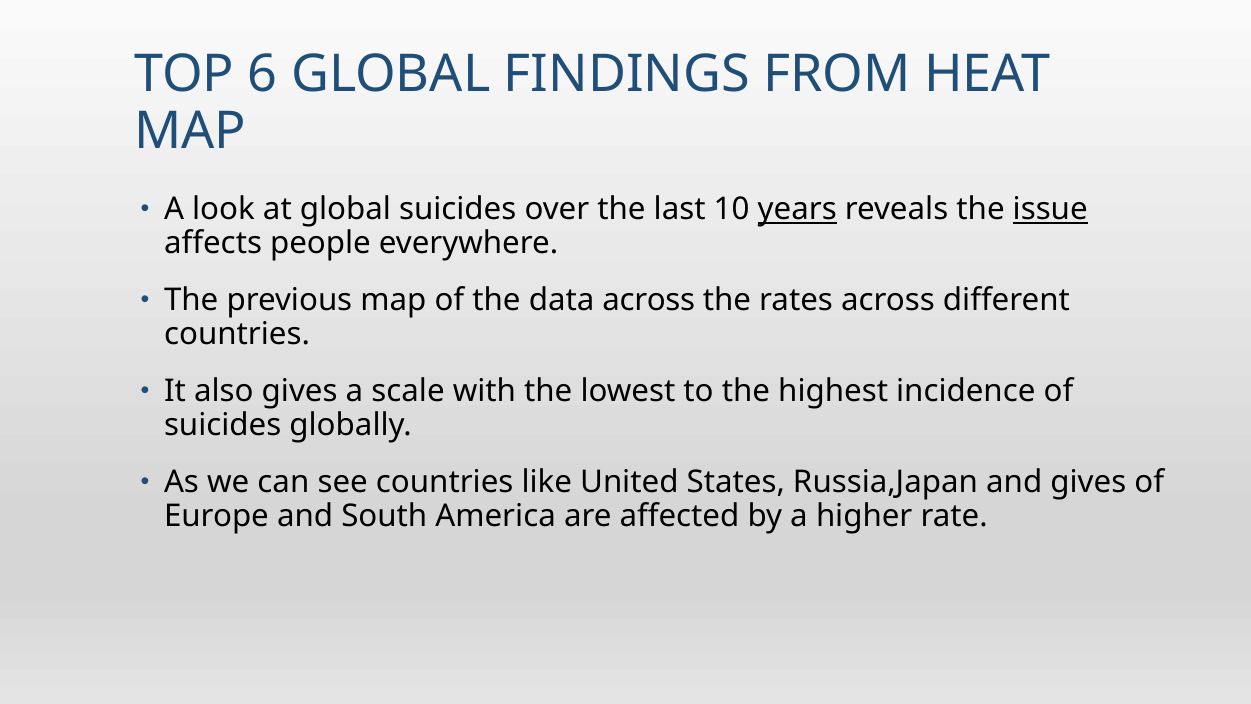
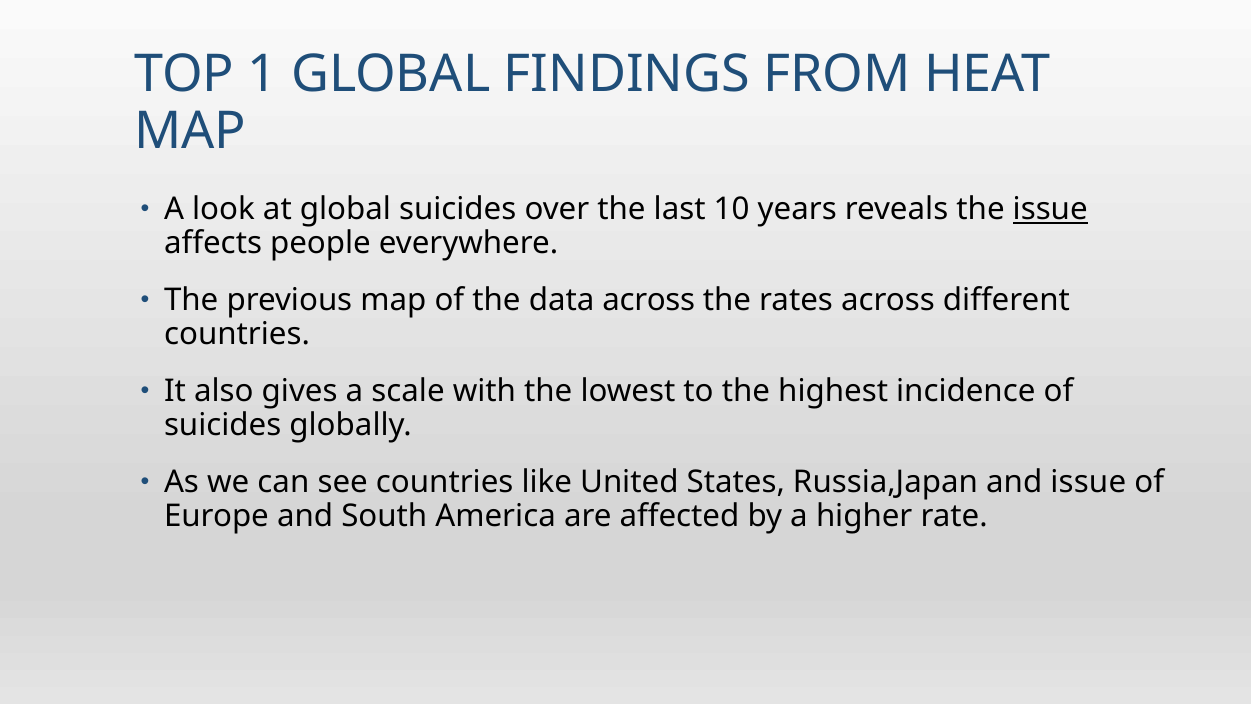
6: 6 -> 1 (263, 75)
years underline: present -> none (797, 209)
and gives: gives -> issue (1088, 482)
